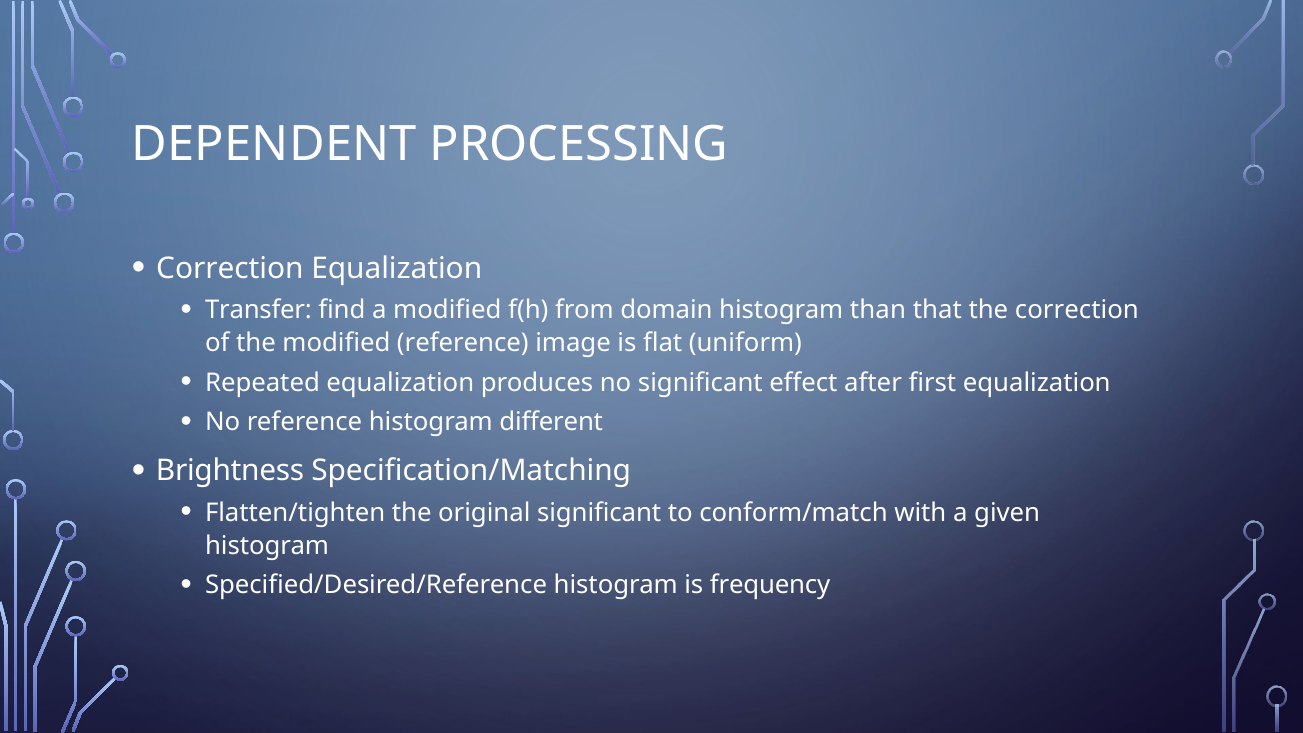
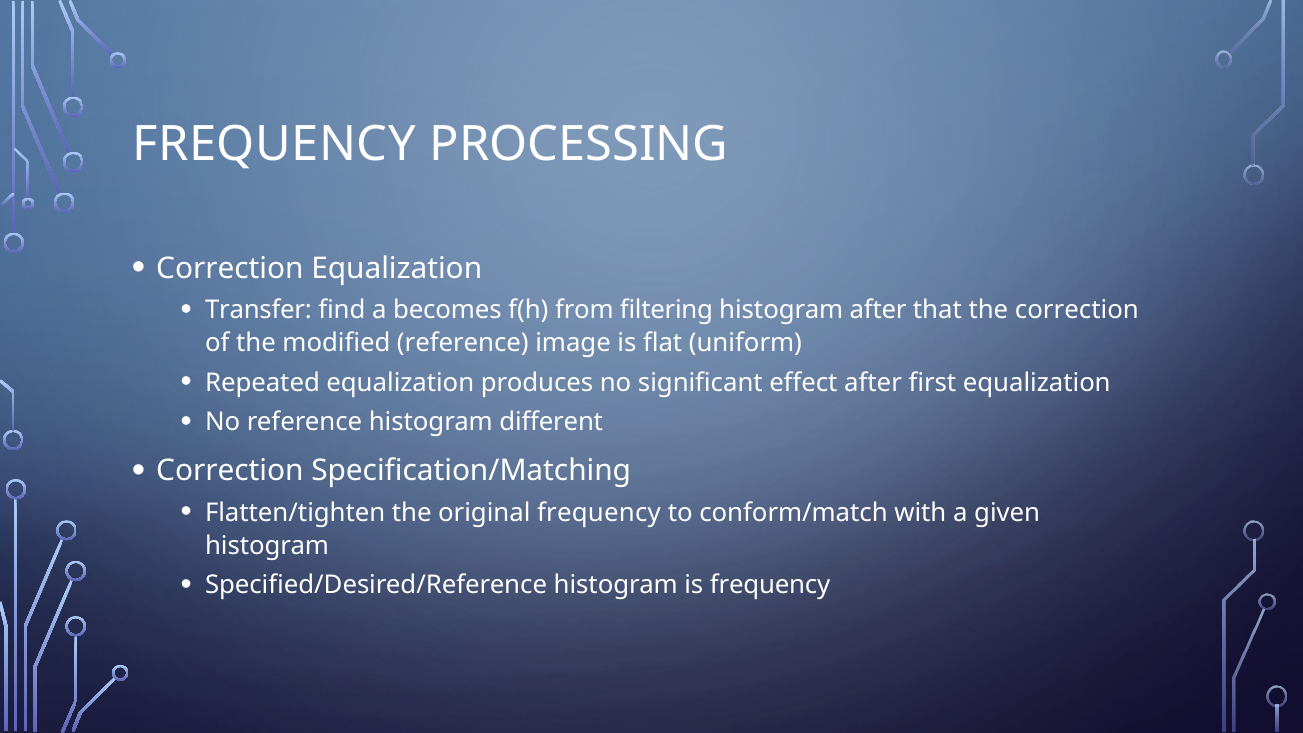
DEPENDENT: DEPENDENT -> FREQUENCY (274, 145)
a modified: modified -> becomes (447, 310)
domain: domain -> filtering (667, 310)
histogram than: than -> after (878, 310)
Brightness: Brightness -> Correction (230, 471)
original significant: significant -> frequency (599, 512)
